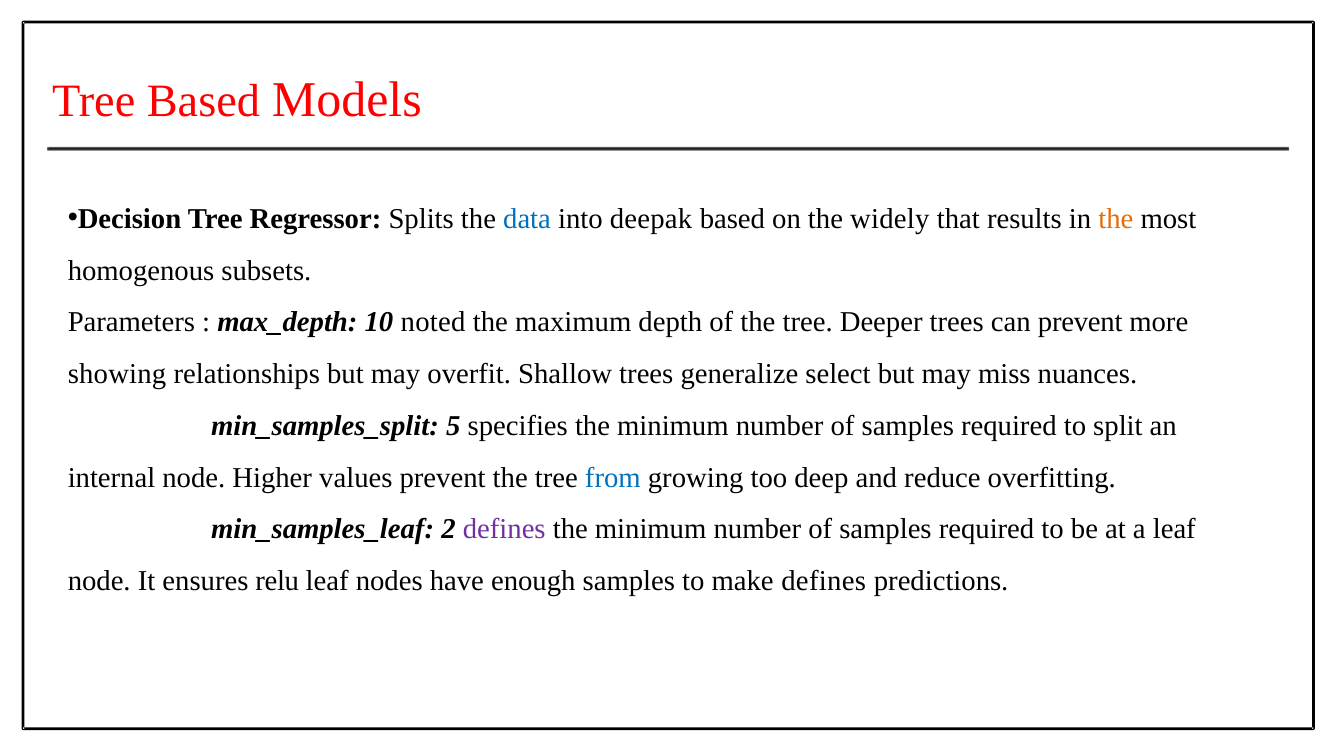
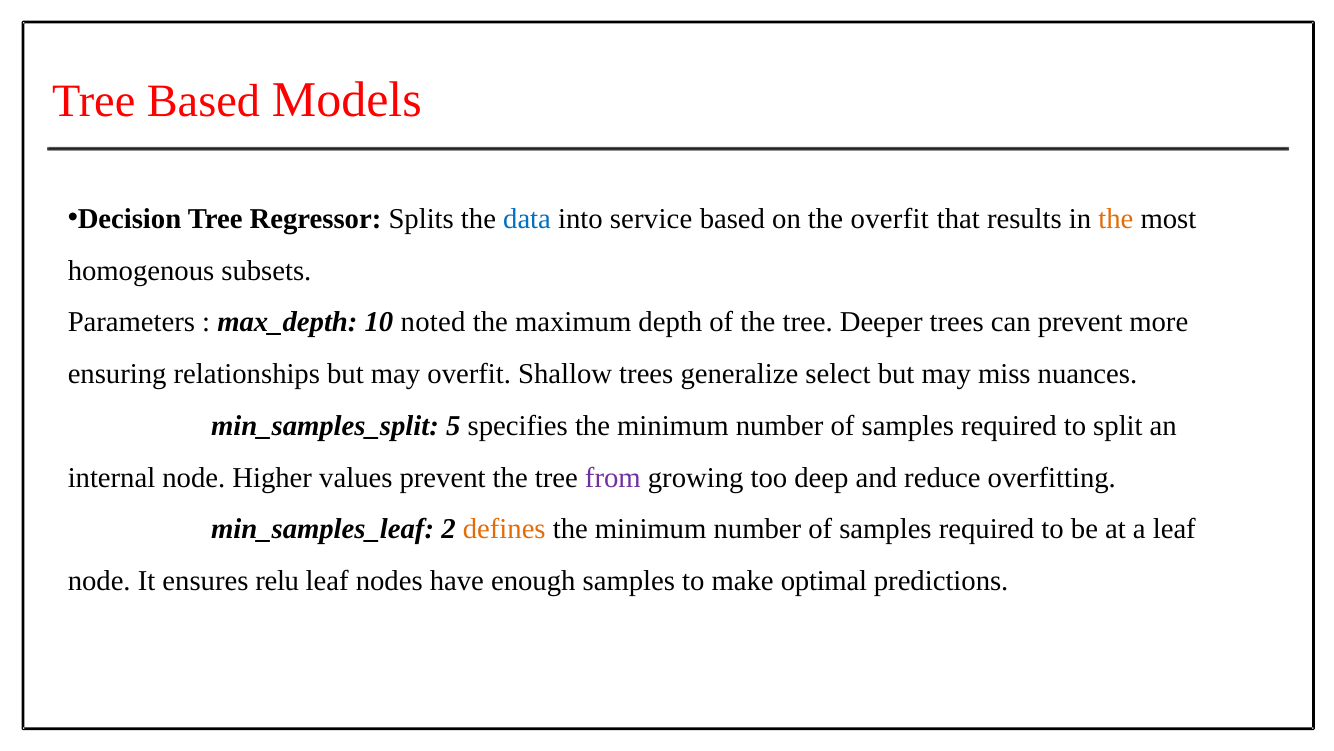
deepak: deepak -> service (651, 219)
the widely: widely -> overfit (890, 219)
showing: showing -> ensuring (117, 374)
from colour: blue -> purple (613, 477)
defines colour: purple -> orange (504, 529)
make defines: defines -> optimal (824, 581)
